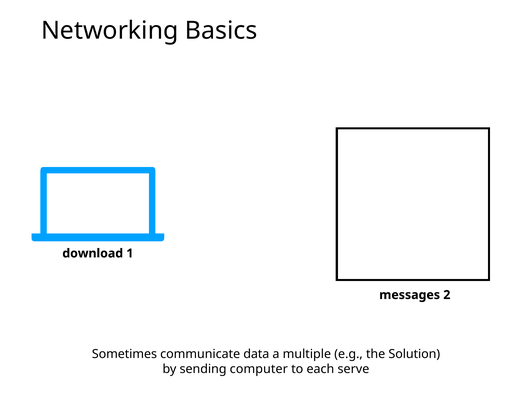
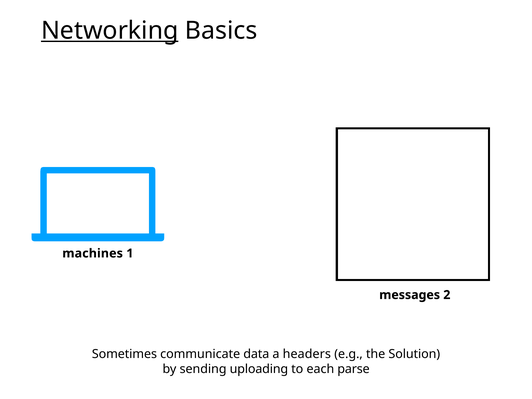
Networking underline: none -> present (110, 31)
download: download -> machines (93, 253)
multiple: multiple -> headers (307, 354)
computer: computer -> uploading (259, 369)
serve: serve -> parse (354, 369)
